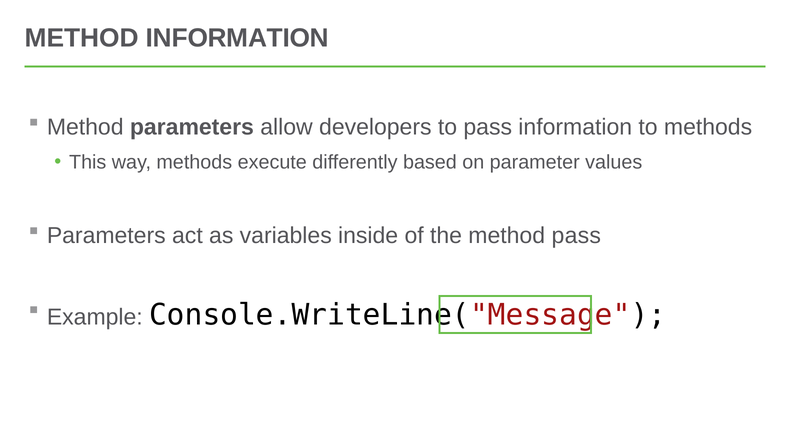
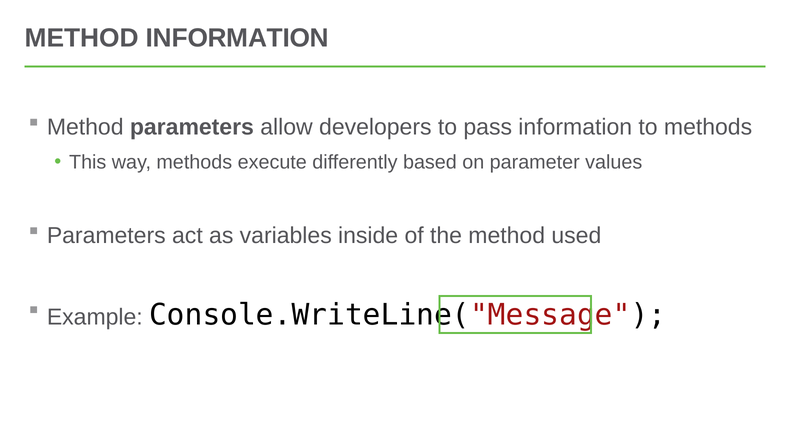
method pass: pass -> used (576, 236)
